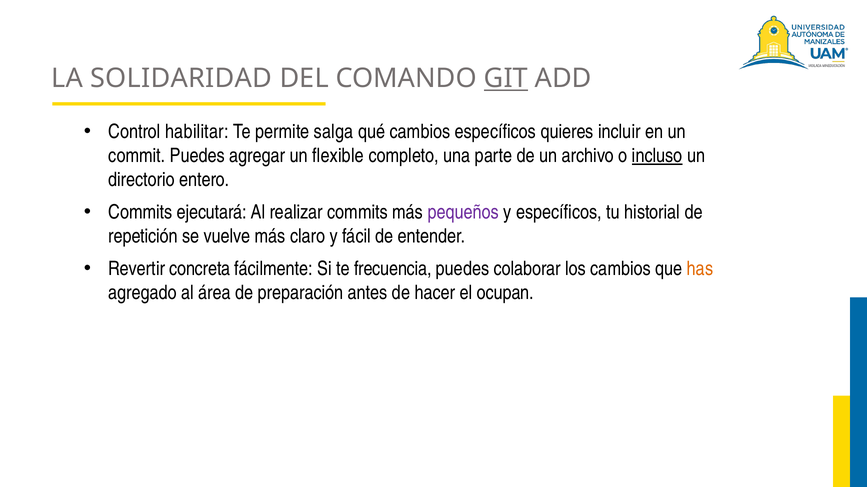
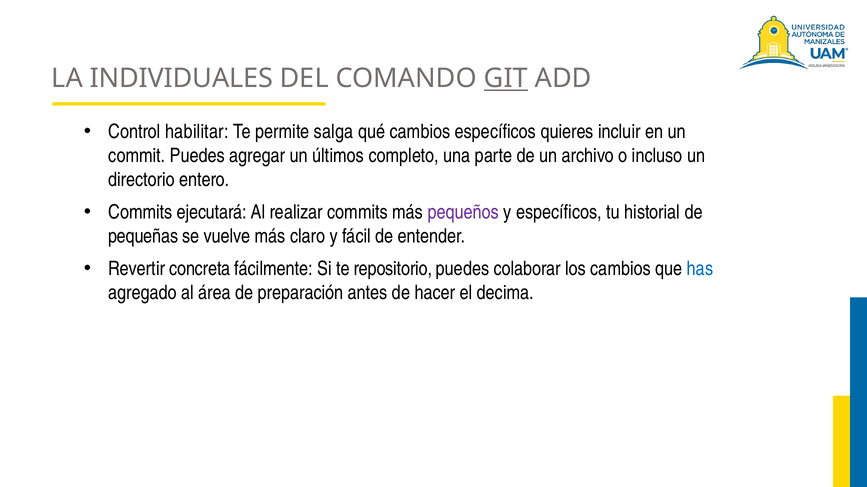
SOLIDARIDAD: SOLIDARIDAD -> INDIVIDUALES (181, 79)
flexible: flexible -> últimos (338, 156)
incluso underline: present -> none (657, 156)
repetición: repetición -> pequeñas (143, 236)
frecuencia: frecuencia -> repositorio (393, 269)
has colour: orange -> blue (700, 269)
ocupan: ocupan -> decima (505, 293)
